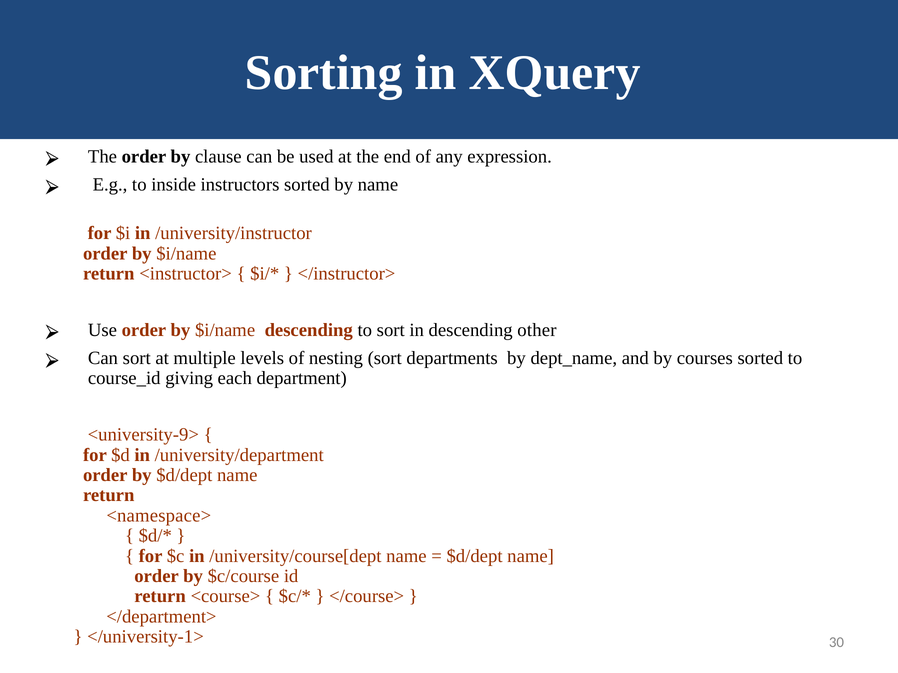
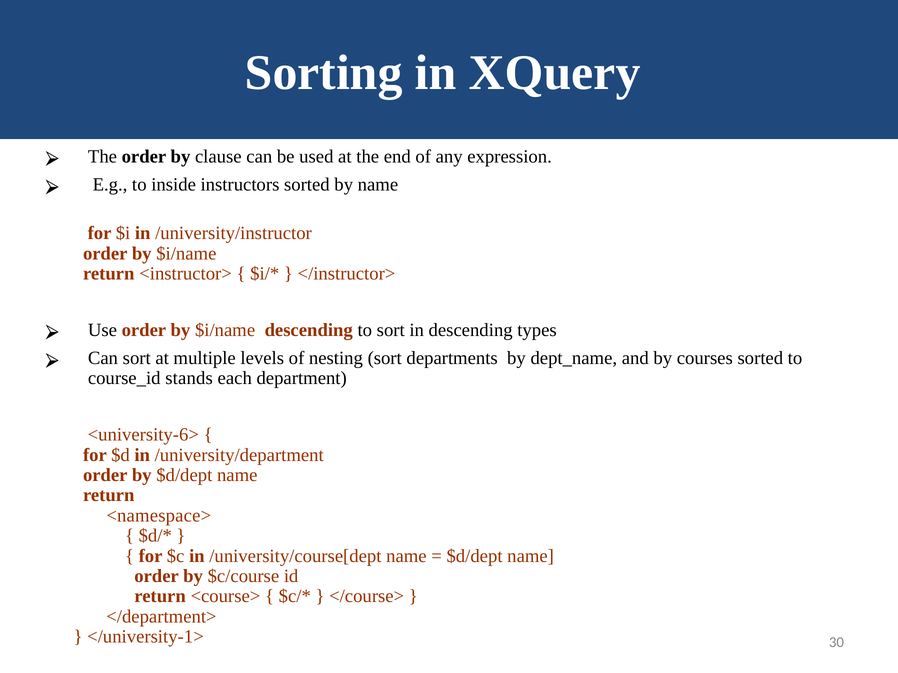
other: other -> types (537, 330)
giving: giving -> stands (189, 379)
<university-9>: <university-9> -> <university-6> (143, 435)
